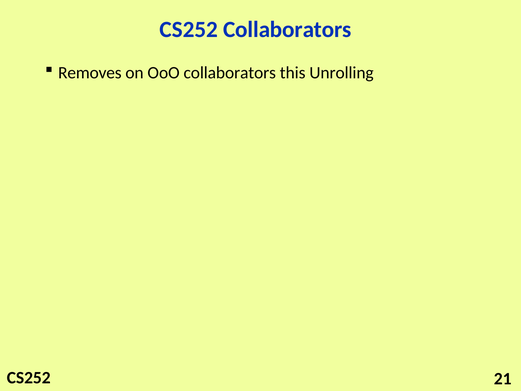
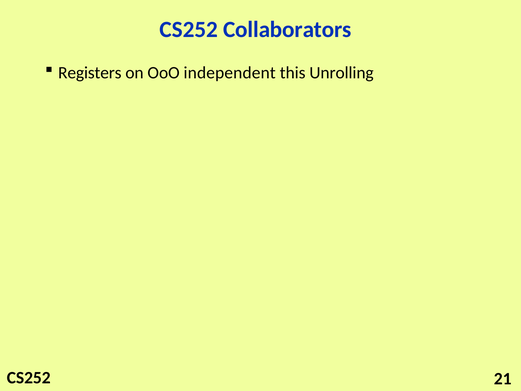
Removes: Removes -> Registers (90, 73)
OoO collaborators: collaborators -> independent (230, 73)
